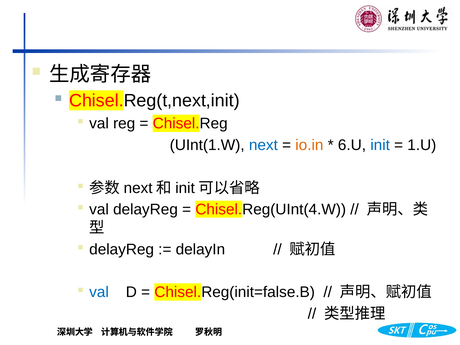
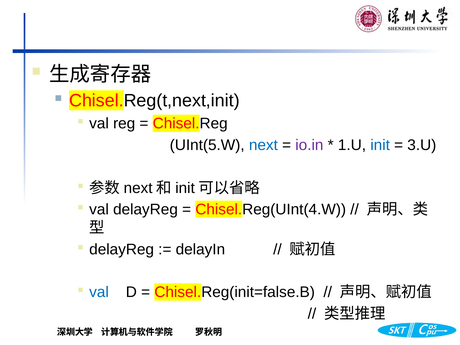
UInt(1.W: UInt(1.W -> UInt(5.W (207, 145)
io.in colour: orange -> purple (309, 145)
6.U: 6.U -> 1.U (352, 145)
1.U: 1.U -> 3.U (422, 145)
